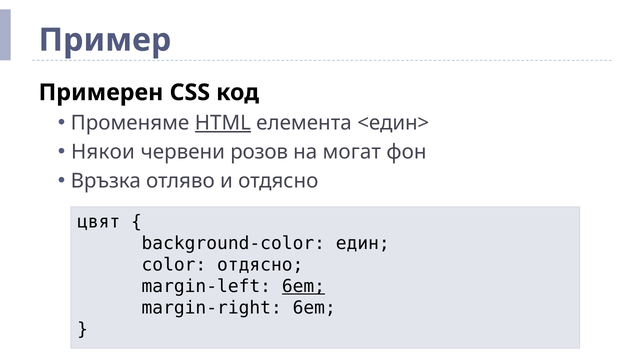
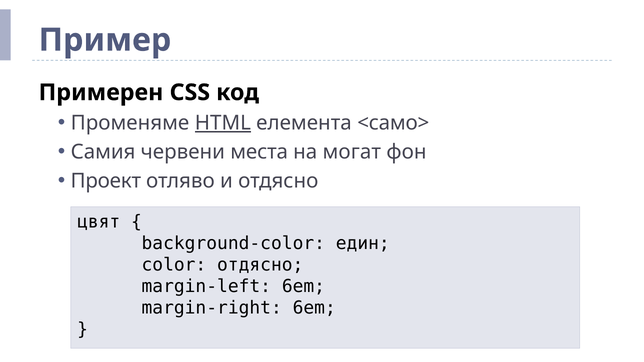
<един>: <един> -> <само> (393, 123)
Някои: Някои -> Самия (103, 152)
розов: розов -> места (259, 152)
Връзка: Връзка -> Проект (106, 181)
6em underline: present -> none (303, 286)
